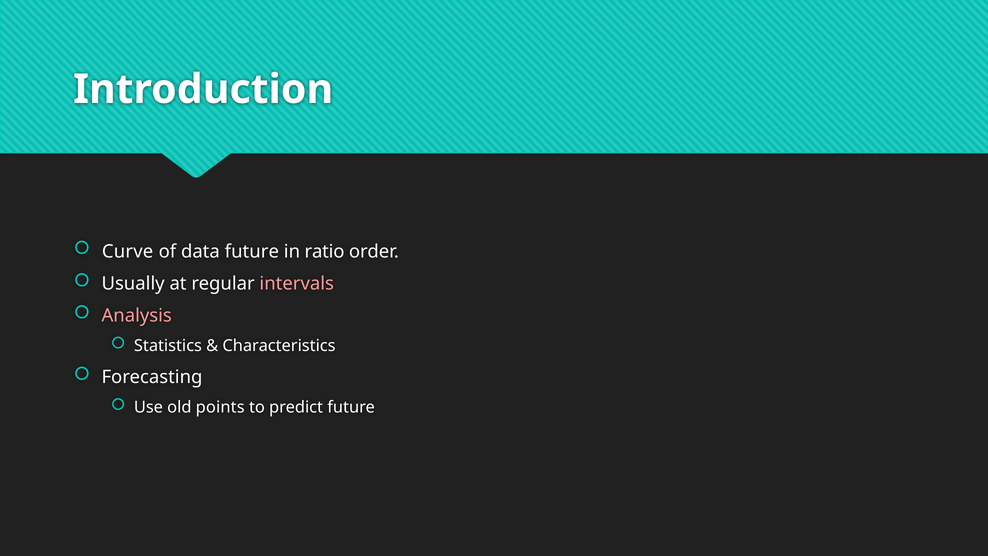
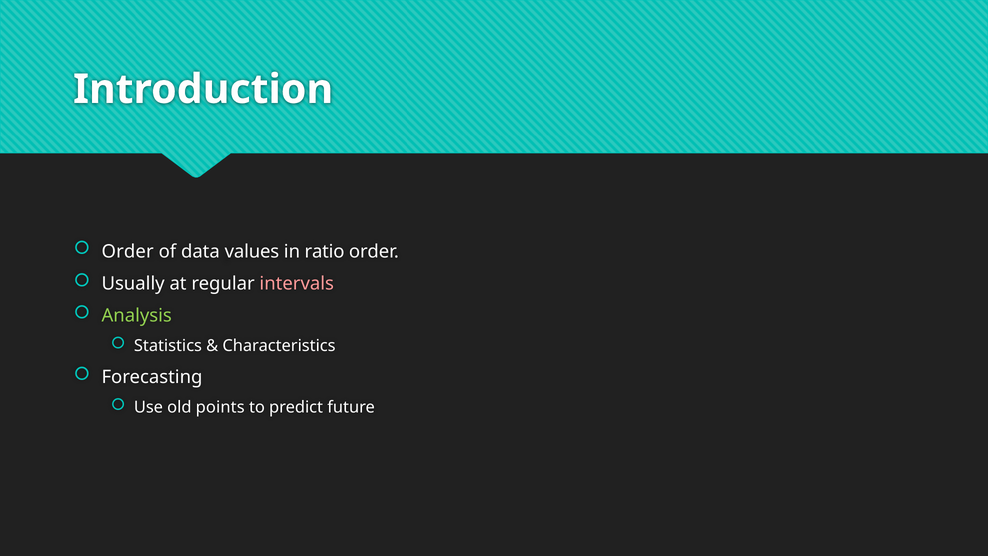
Curve: Curve -> Order (128, 251)
data future: future -> values (252, 251)
Analysis colour: pink -> light green (137, 316)
